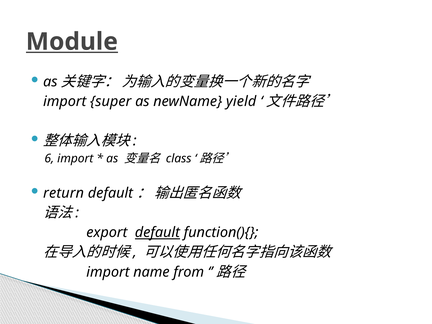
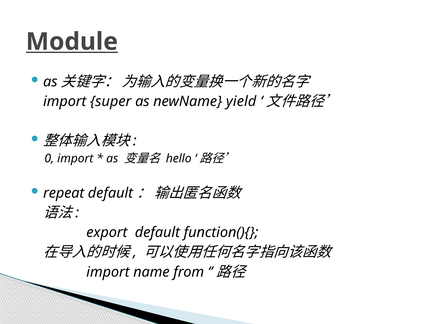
6: 6 -> 0 (49, 158)
class: class -> hello (179, 158)
return: return -> repeat (64, 193)
default underline: present -> none (157, 233)
